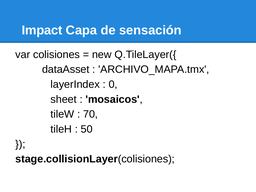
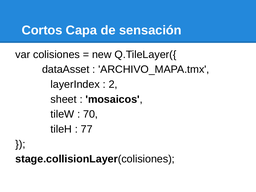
Impact: Impact -> Cortos (42, 30)
0: 0 -> 2 (113, 84)
50: 50 -> 77 (87, 129)
